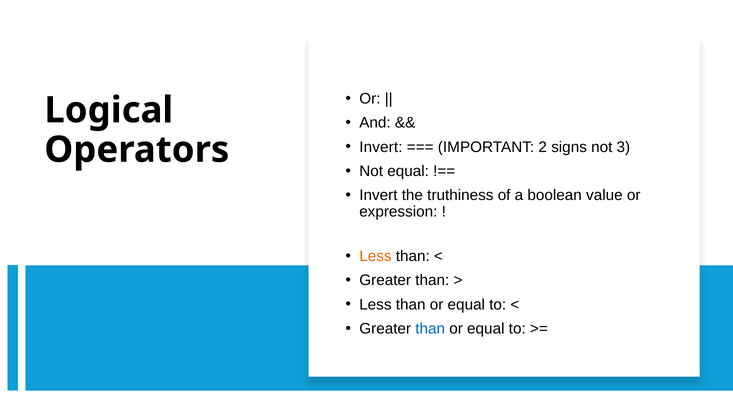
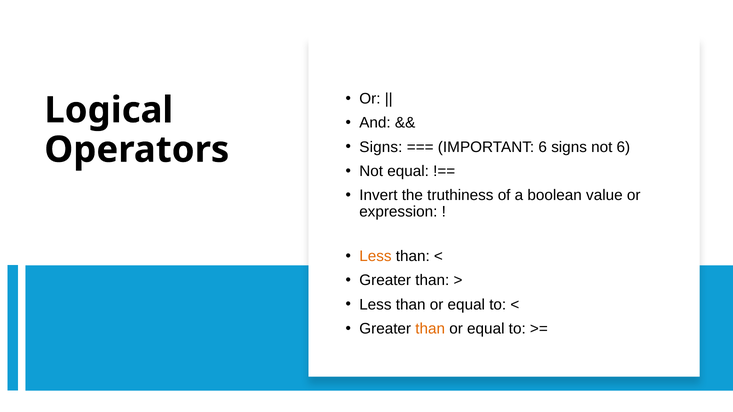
Invert: Invert -> Signs (381, 147)
IMPORTANT 2: 2 -> 6 (543, 147)
not 3: 3 -> 6 (623, 147)
than colour: blue -> orange (430, 329)
